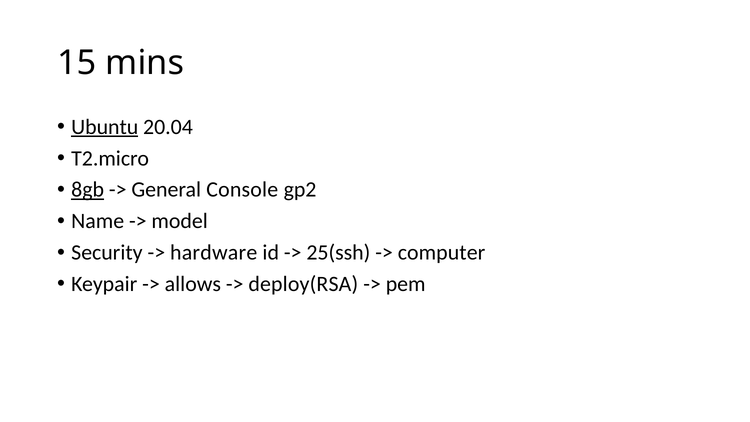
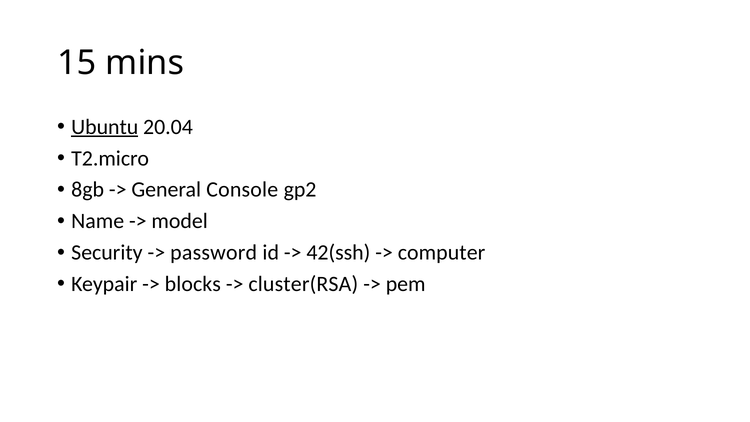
8gb underline: present -> none (88, 190)
hardware: hardware -> password (214, 253)
25(ssh: 25(ssh -> 42(ssh (338, 253)
allows: allows -> blocks (193, 284)
deploy(RSA: deploy(RSA -> cluster(RSA (303, 284)
